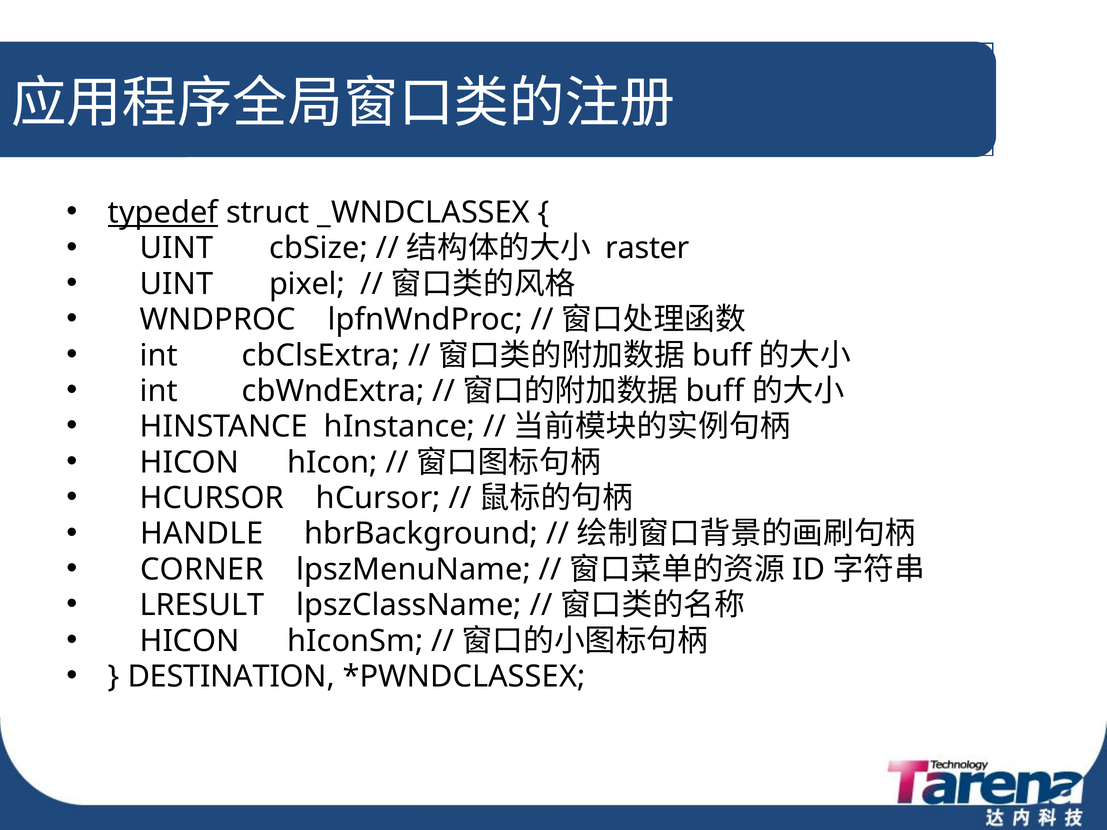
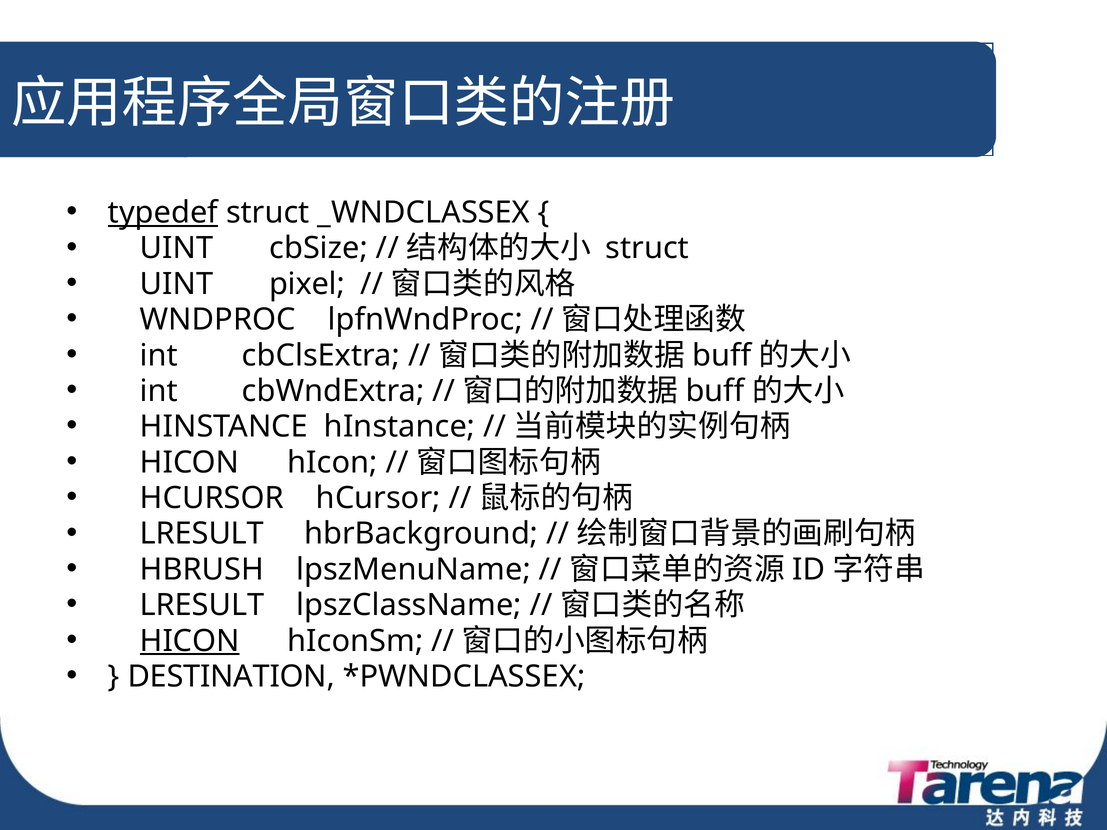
raster: raster -> struct (647, 248)
HANDLE: HANDLE -> LRESULT (202, 534)
CORNER: CORNER -> HBRUSH (202, 570)
HICON underline: none -> present (190, 641)
